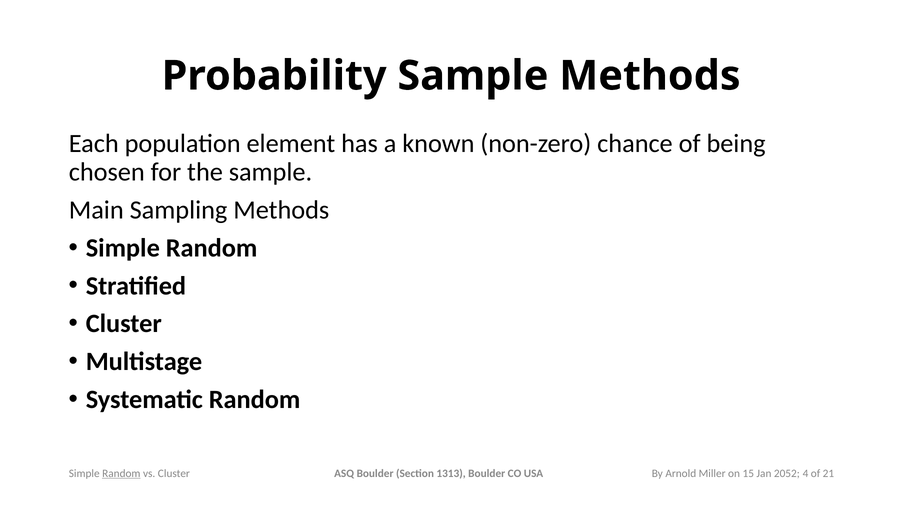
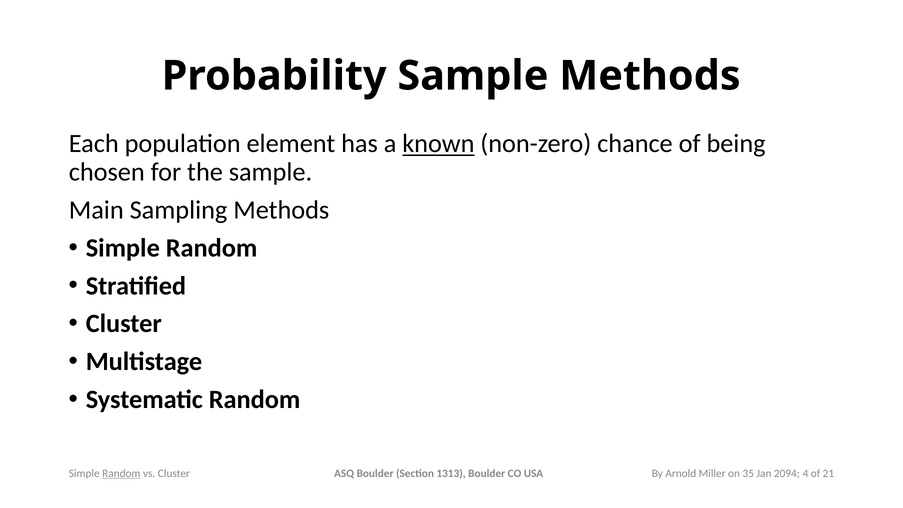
known underline: none -> present (438, 144)
15: 15 -> 35 (748, 473)
2052: 2052 -> 2094 (787, 473)
